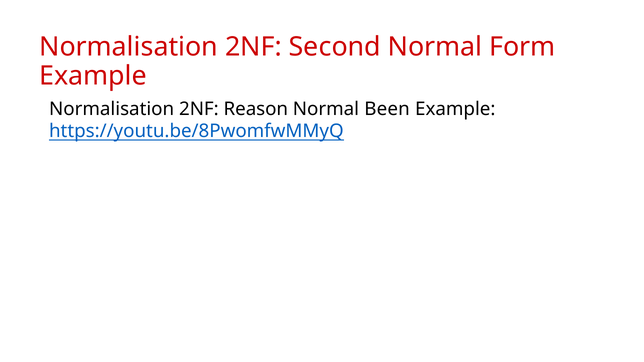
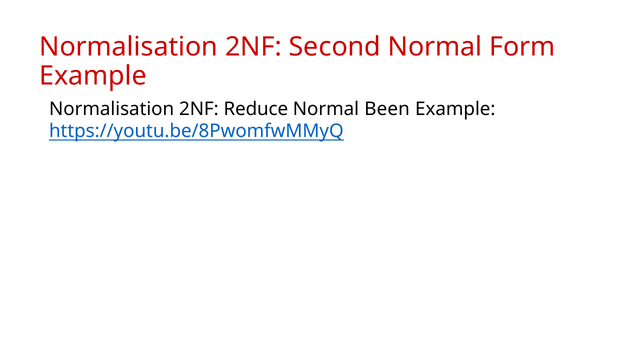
Reason: Reason -> Reduce (256, 109)
